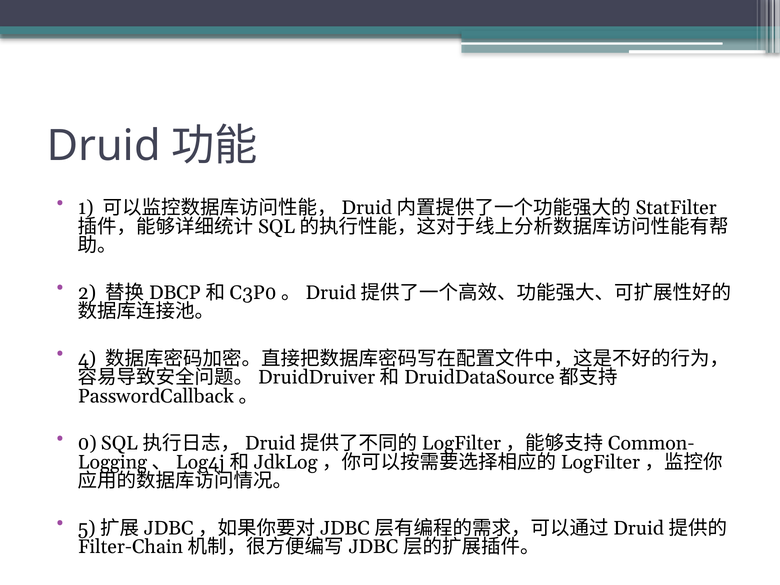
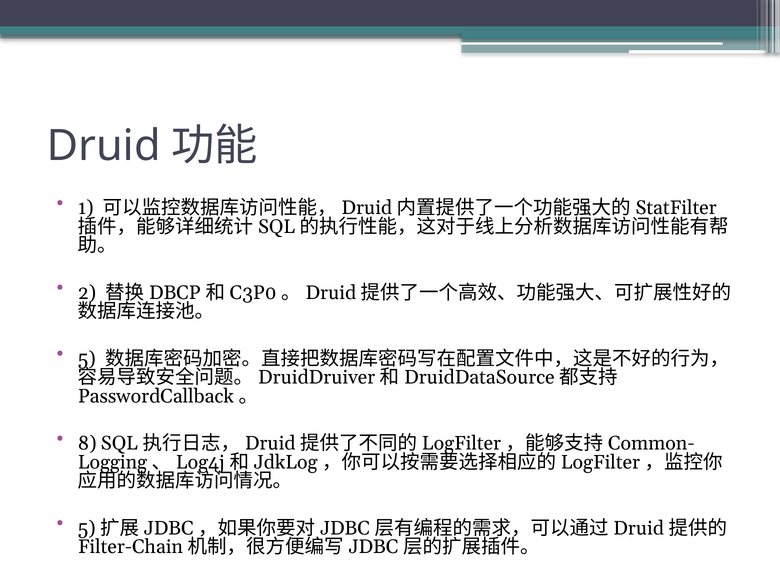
4: 4 -> 5 (87, 359)
0: 0 -> 8 (87, 444)
